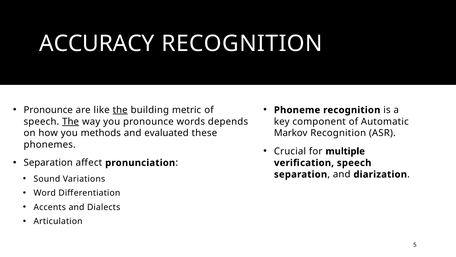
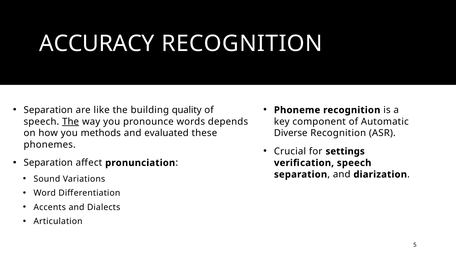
Pronounce: Pronounce -> Separation (48, 110)
the underline: present -> none (120, 110)
metric: metric -> quality (187, 110)
Markov: Markov -> Diverse (291, 133)
multiple: multiple -> settings (345, 151)
